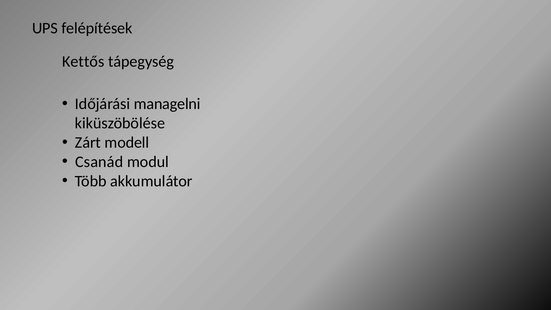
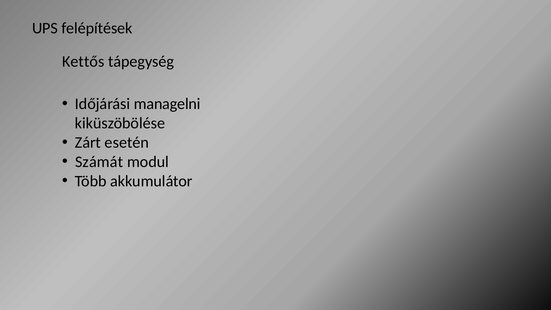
modell: modell -> esetén (127, 143)
Csanád: Csanád -> Számát (99, 162)
